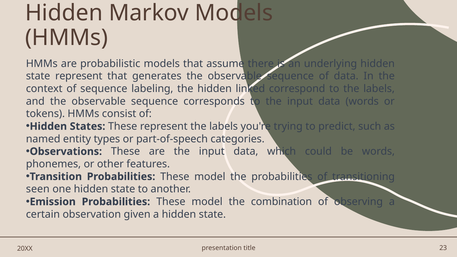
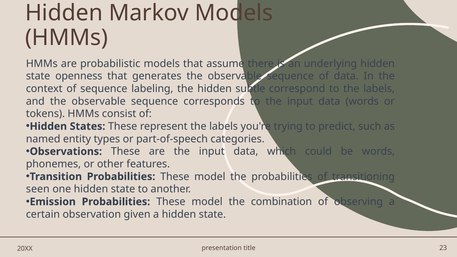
state represent: represent -> openness (79, 76)
linked: linked -> subtle (250, 89)
